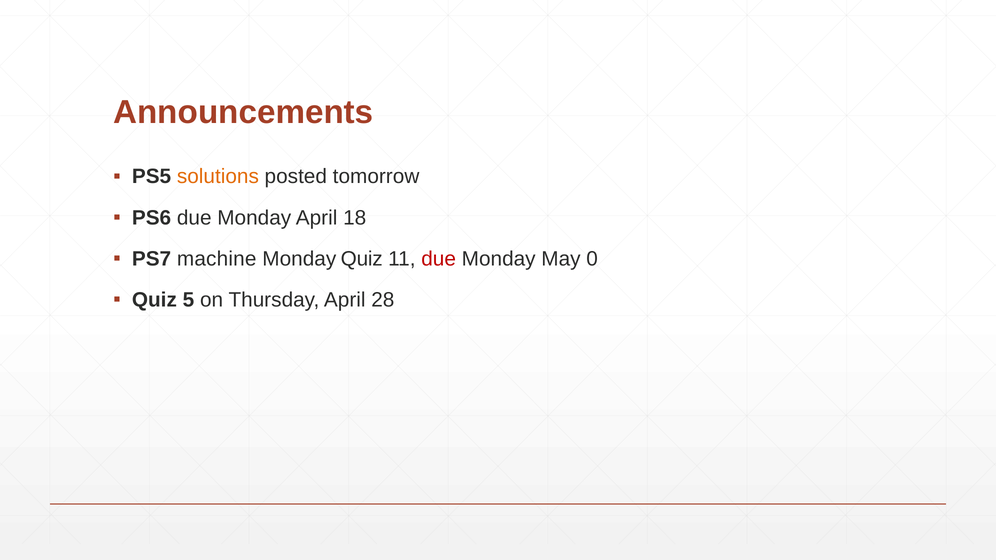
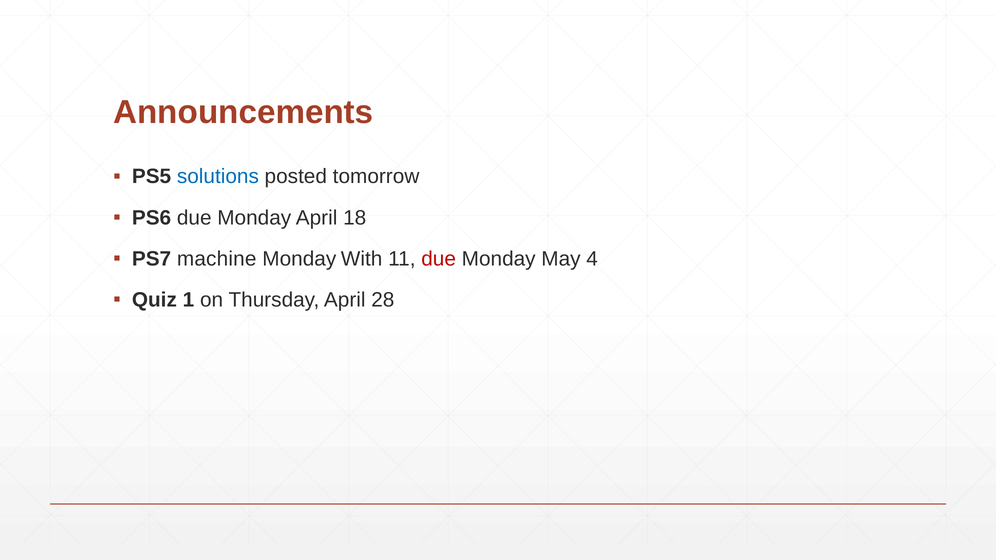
solutions colour: orange -> blue (218, 177)
Monday Quiz: Quiz -> With (362, 259)
0: 0 -> 4 (592, 259)
5: 5 -> 1 (188, 300)
